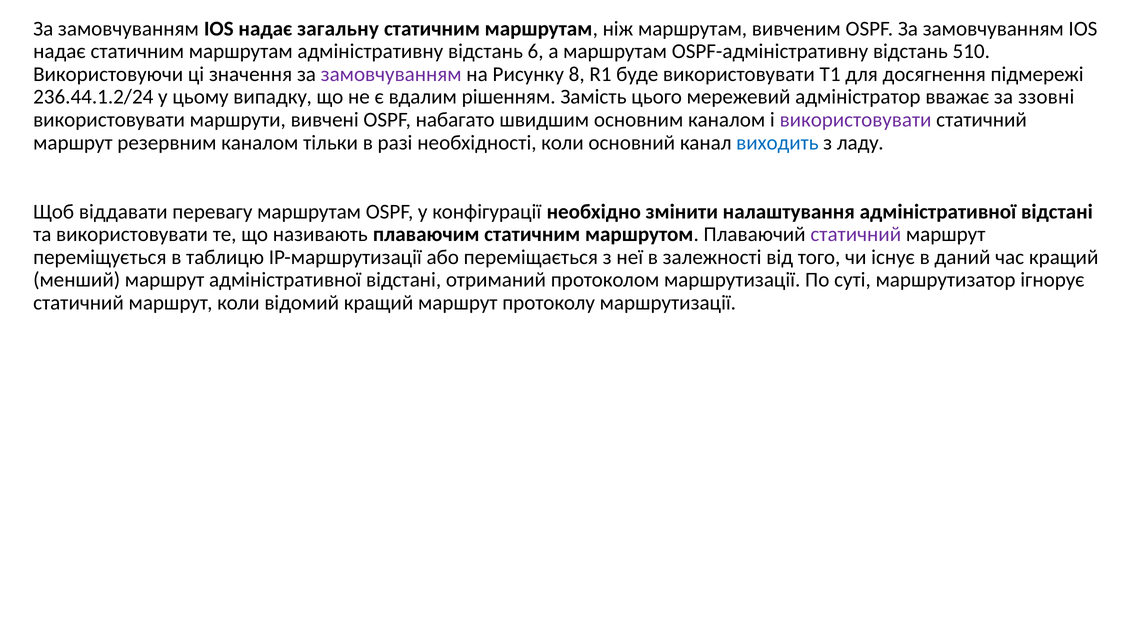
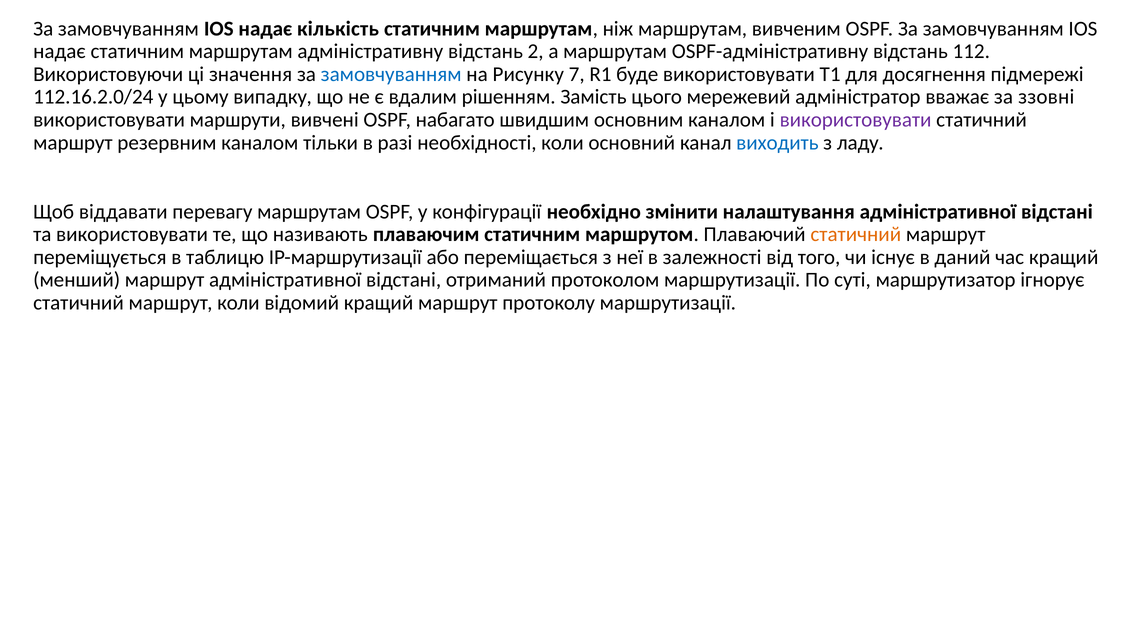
загальну: загальну -> кількість (338, 29)
6: 6 -> 2 (536, 51)
510: 510 -> 112 (971, 51)
замовчуванням colour: purple -> blue (391, 74)
8: 8 -> 7 (577, 74)
236.44.1.2/24: 236.44.1.2/24 -> 112.16.2.0/24 (93, 97)
статичний colour: purple -> orange (856, 235)
